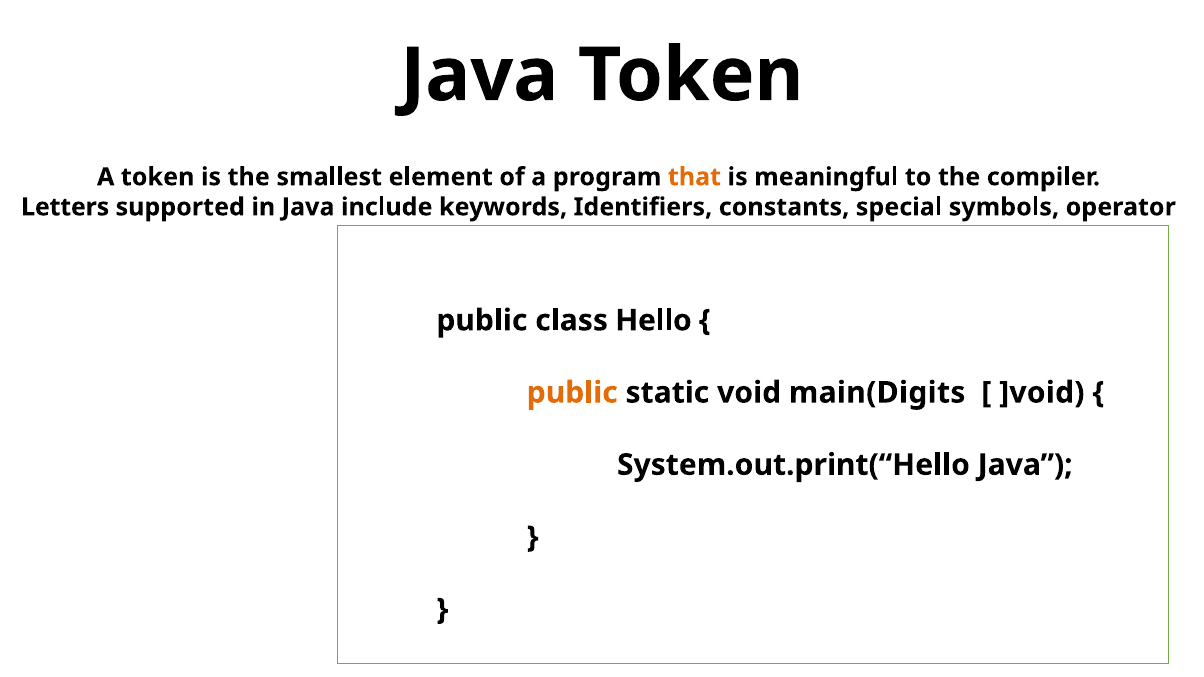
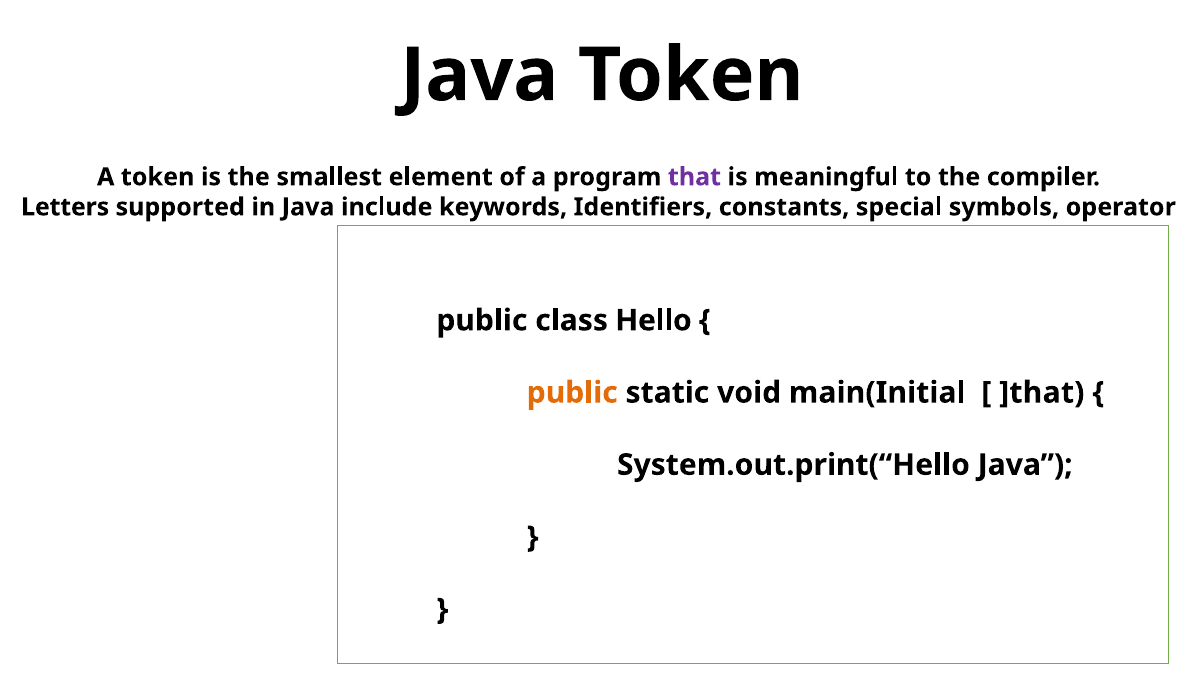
that colour: orange -> purple (694, 177)
main(Digits: main(Digits -> main(Initial (877, 393)
]void: ]void -> ]that (1042, 393)
